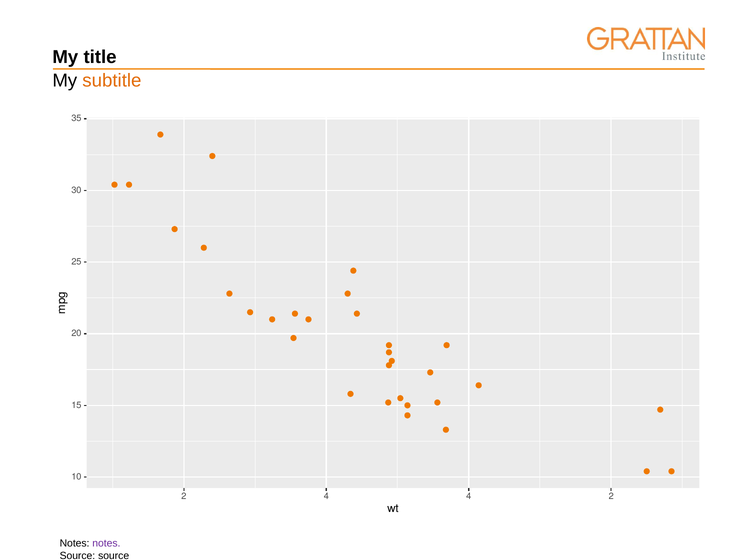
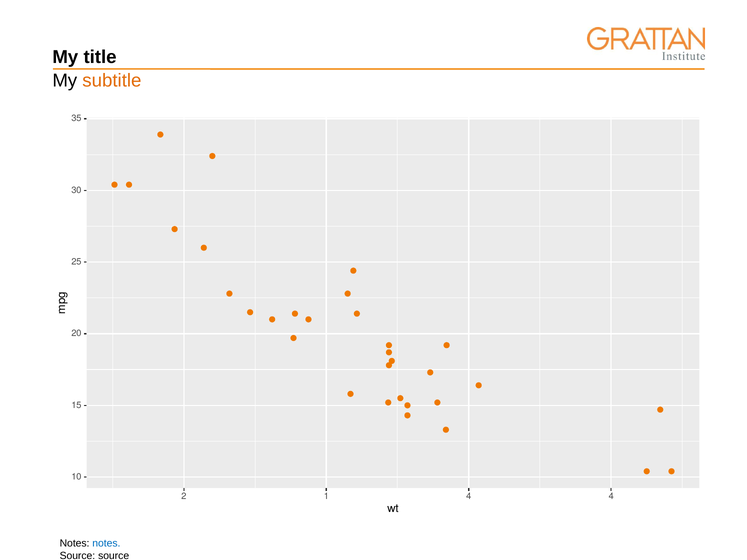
2 4: 4 -> 1 (326, 496)
4 2: 2 -> 4 (611, 497)
notes colour: purple -> blue (106, 544)
